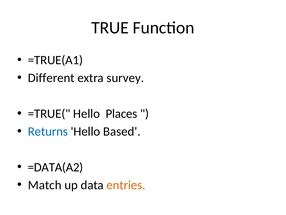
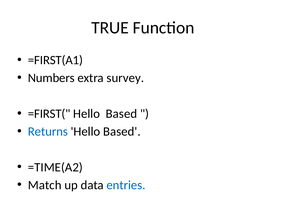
=TRUE(A1: =TRUE(A1 -> =FIRST(A1 (55, 60)
Different: Different -> Numbers (51, 78)
=TRUE(: =TRUE( -> =FIRST( (49, 113)
Places: Places -> Based (121, 113)
=DATA(A2: =DATA(A2 -> =TIME(A2 (55, 167)
entries colour: orange -> blue (126, 185)
